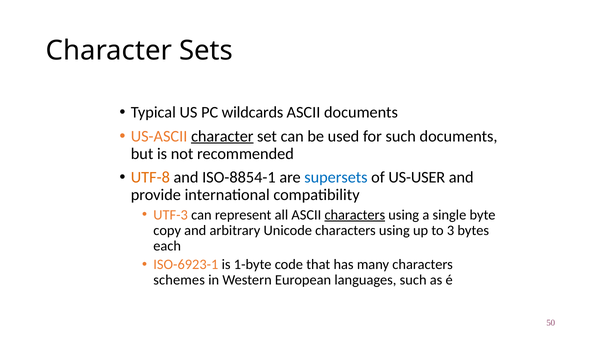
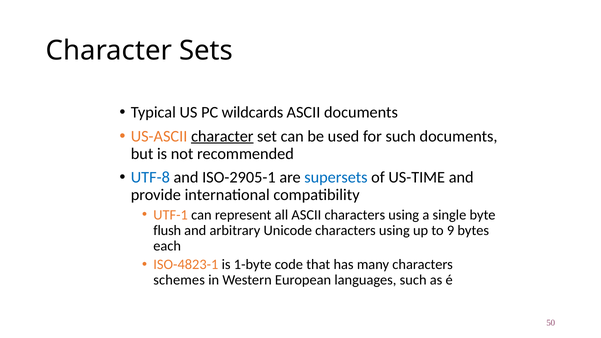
UTF-8 colour: orange -> blue (150, 178)
ISO-8854-1: ISO-8854-1 -> ISO-2905-1 (239, 178)
US-USER: US-USER -> US-TIME (417, 178)
UTF-3: UTF-3 -> UTF-1 (171, 215)
characters underline: present -> none (355, 215)
copy: copy -> flush (167, 230)
3: 3 -> 9 (451, 230)
ISO-6923-1: ISO-6923-1 -> ISO-4823-1 (186, 265)
